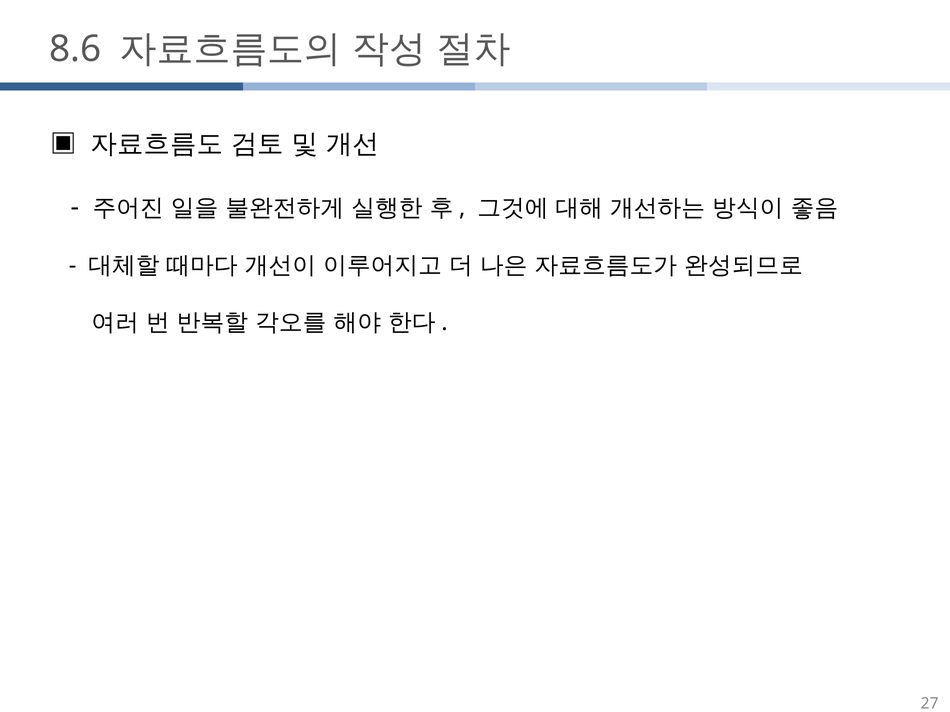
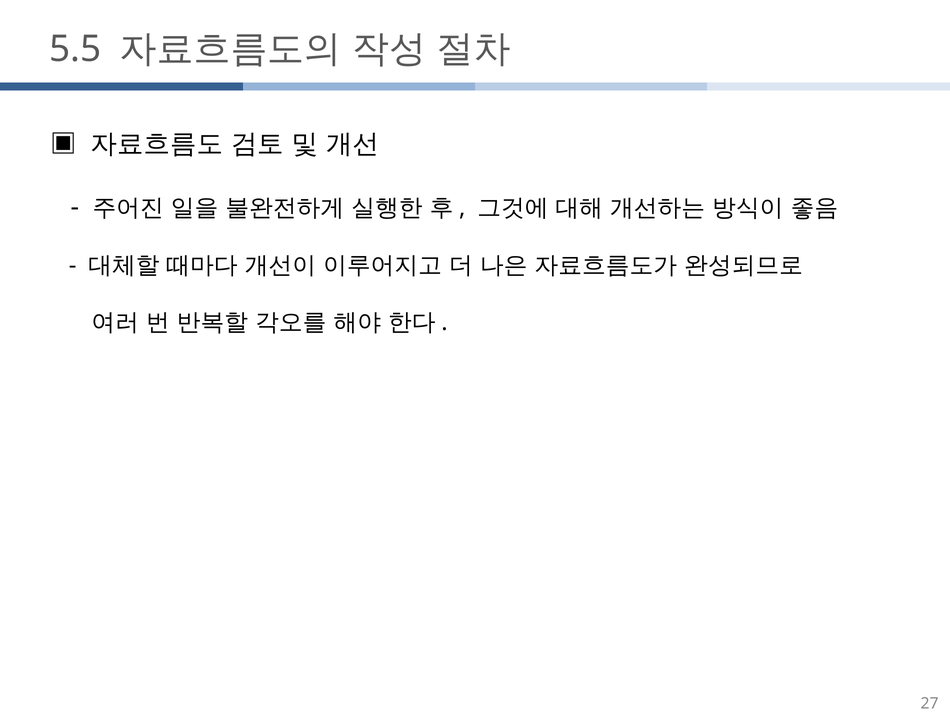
8.6: 8.6 -> 5.5 (75, 49)
